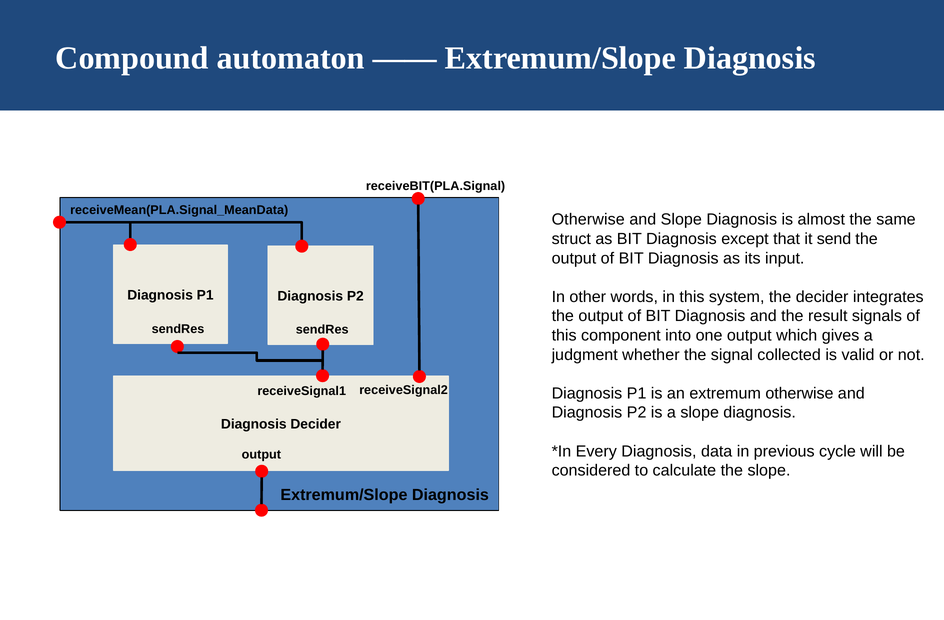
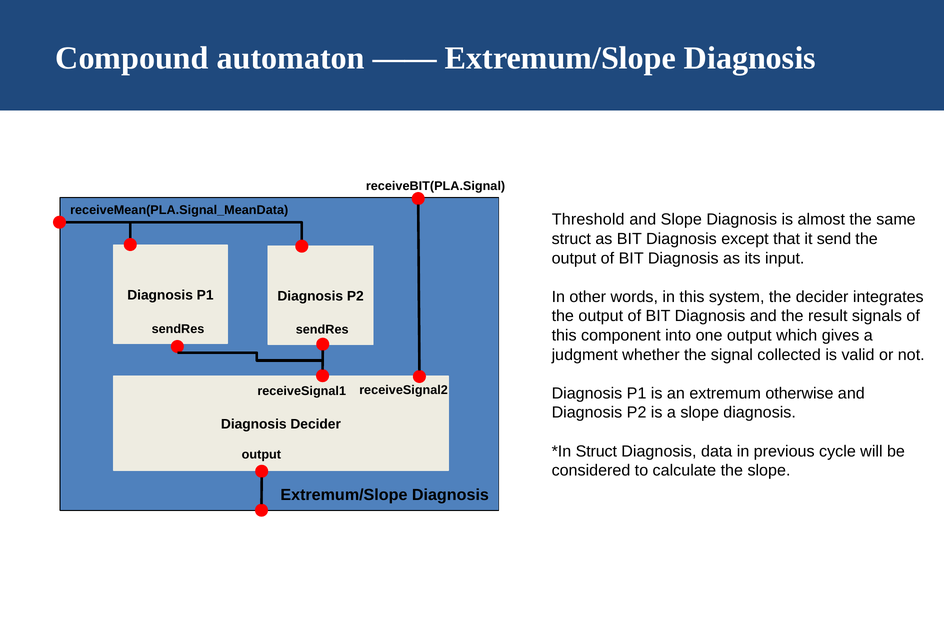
Otherwise: Otherwise -> Threshold (588, 220)
Every: Every -> Struct (596, 451)
